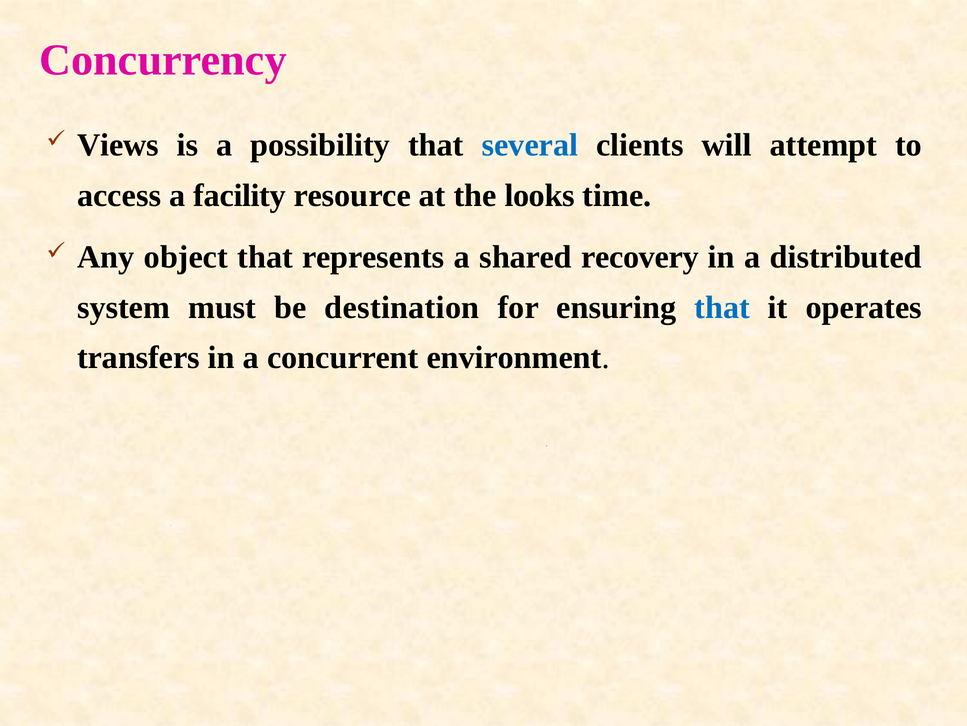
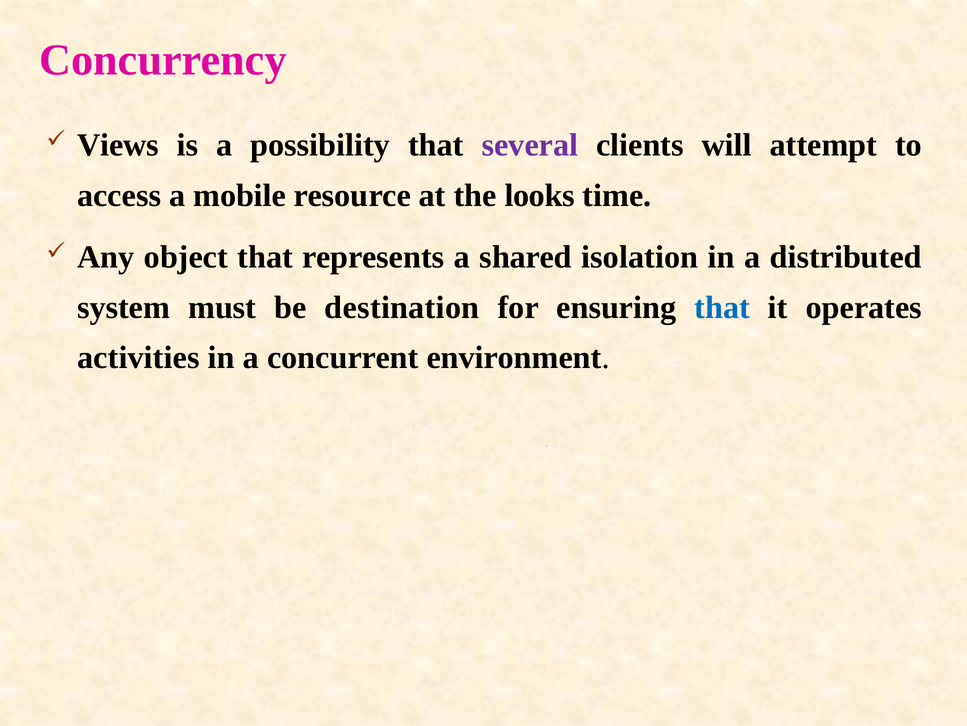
several colour: blue -> purple (530, 145)
facility: facility -> mobile (240, 195)
recovery: recovery -> isolation (640, 257)
transfers: transfers -> activities (138, 357)
